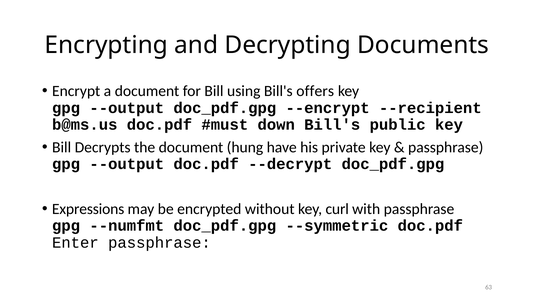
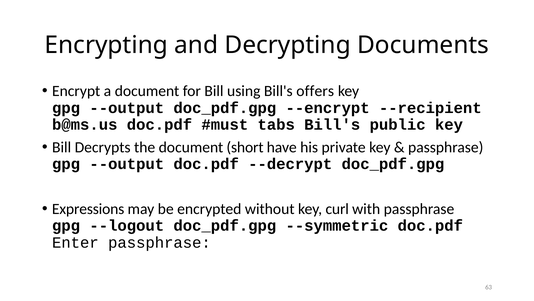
down: down -> tabs (276, 125)
hung: hung -> short (245, 147)
--numfmt: --numfmt -> --logout (127, 225)
